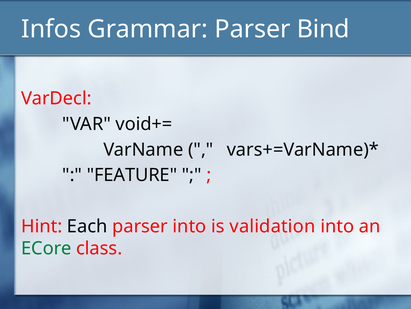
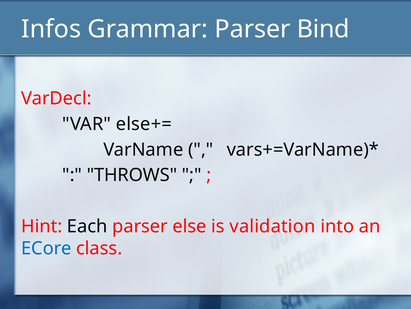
void+=: void+= -> else+= (144, 124)
FEATURE: FEATURE -> THROWS (132, 175)
parser into: into -> else (190, 226)
ECore colour: green -> blue (46, 248)
